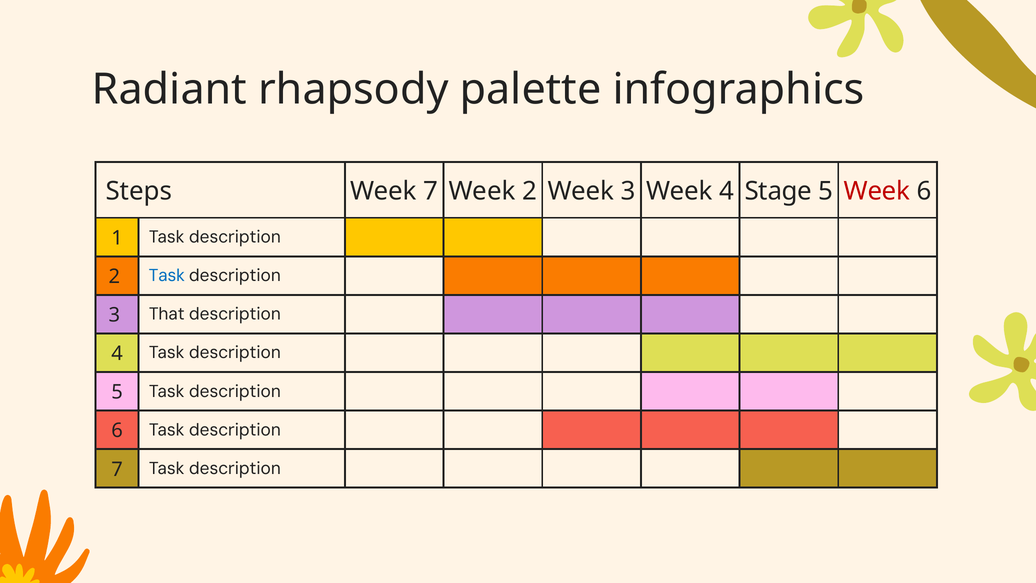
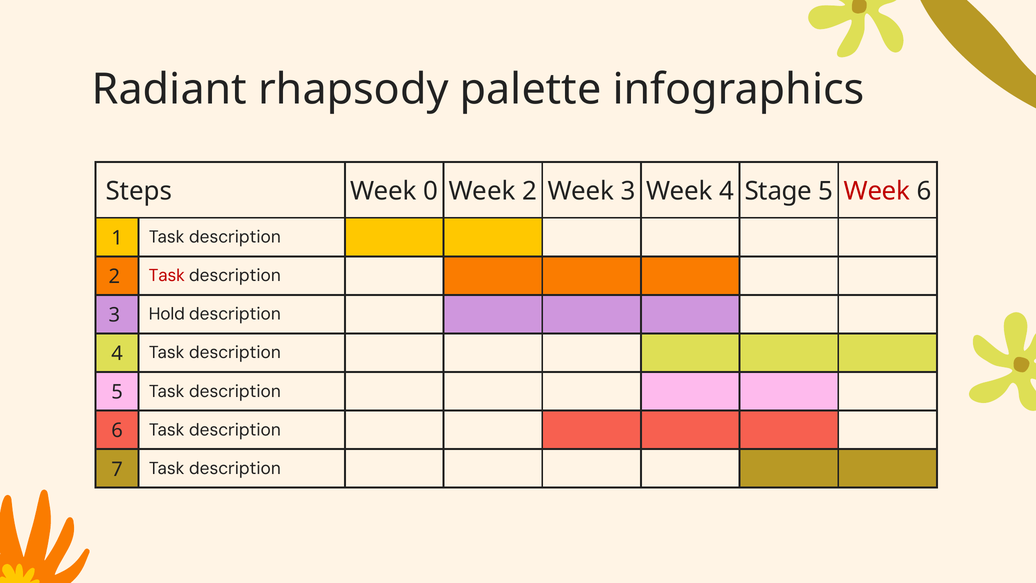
Week 7: 7 -> 0 (431, 191)
Task colour: blue -> red (167, 276)
That: That -> Hold (167, 314)
